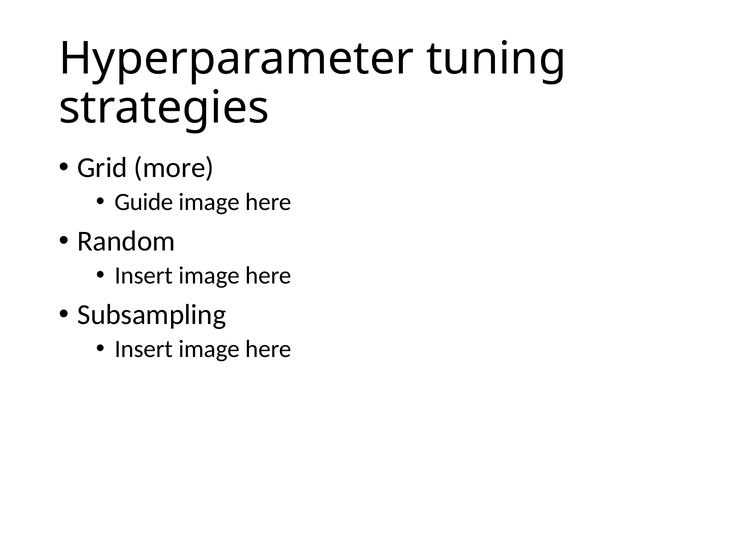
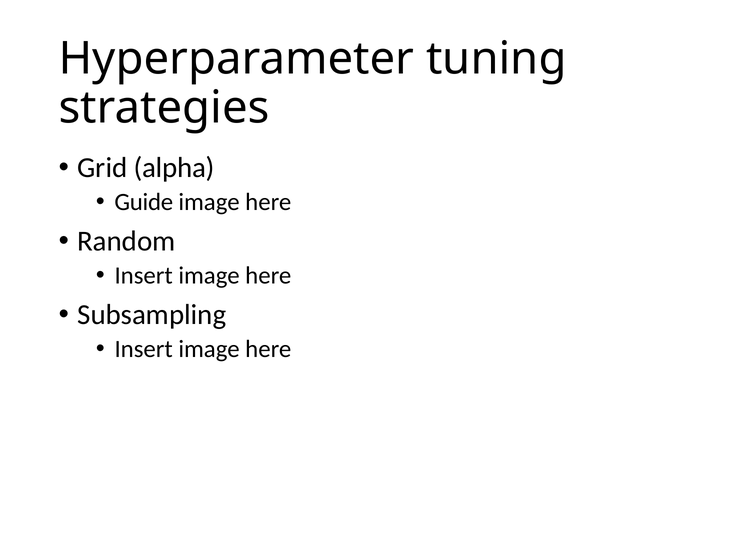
more: more -> alpha (174, 168)
